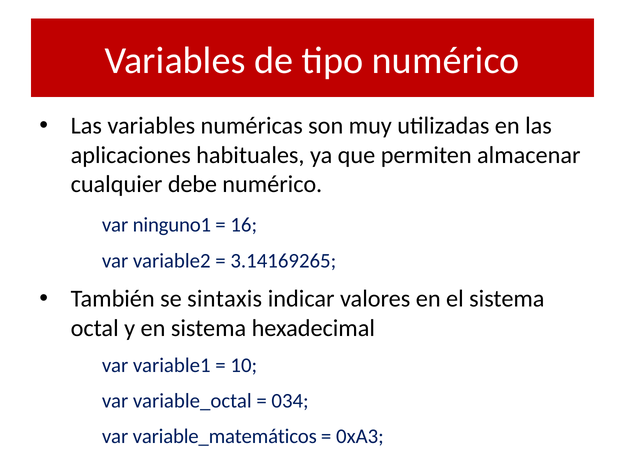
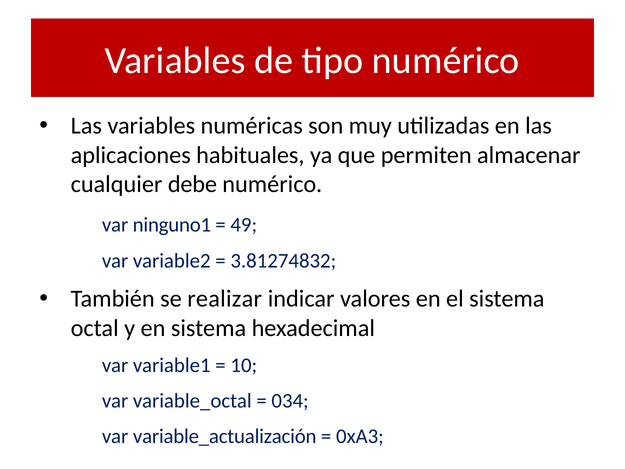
16: 16 -> 49 (244, 225)
3.14169265: 3.14169265 -> 3.81274832 (283, 261)
sintaxis: sintaxis -> realizar (225, 299)
variable_matemáticos: variable_matemáticos -> variable_actualización (225, 436)
